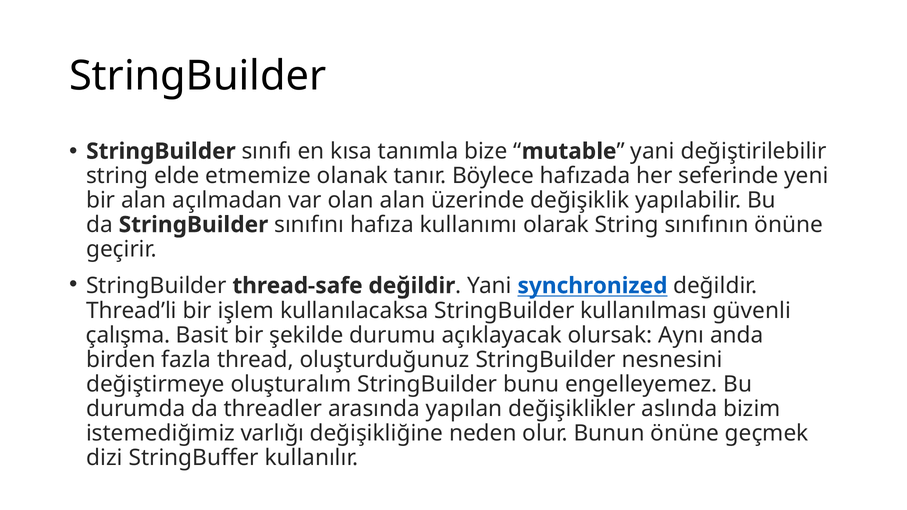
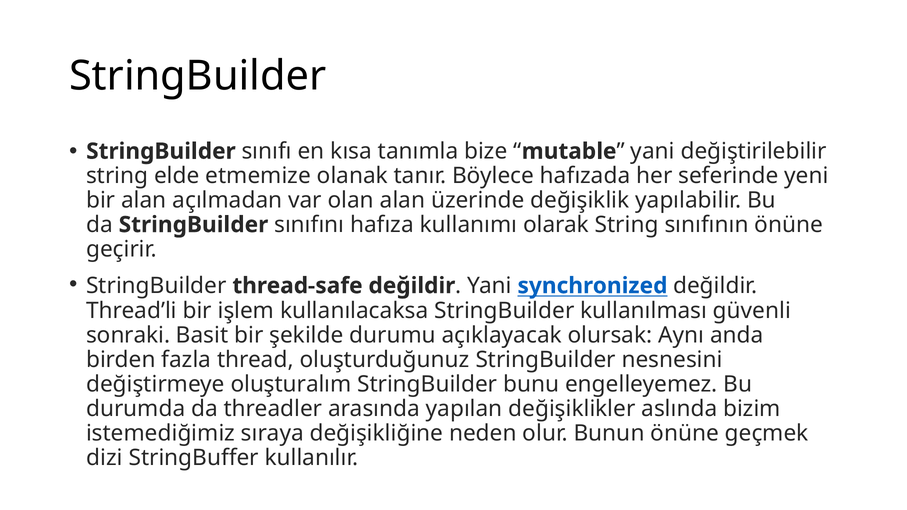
çalışma: çalışma -> sonraki (128, 336)
varlığı: varlığı -> sıraya (272, 433)
